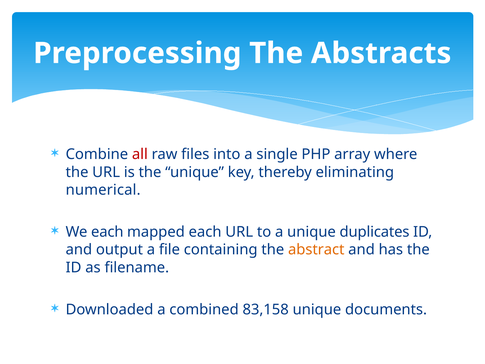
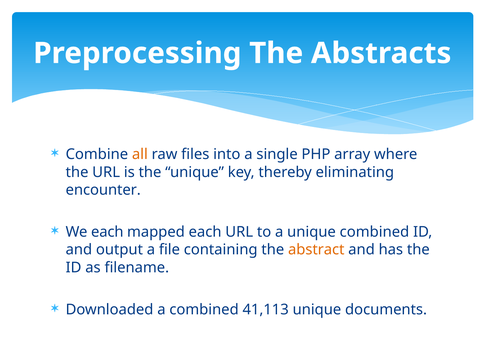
all colour: red -> orange (140, 154)
numerical: numerical -> encounter (103, 190)
unique duplicates: duplicates -> combined (374, 232)
83,158: 83,158 -> 41,113 (266, 309)
